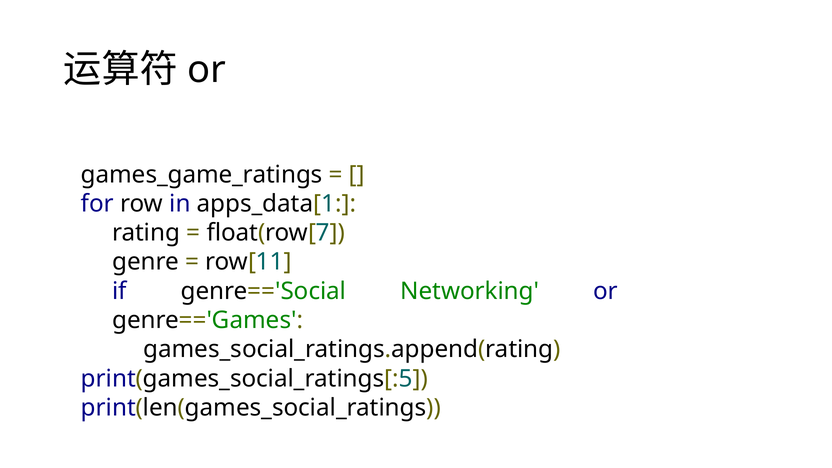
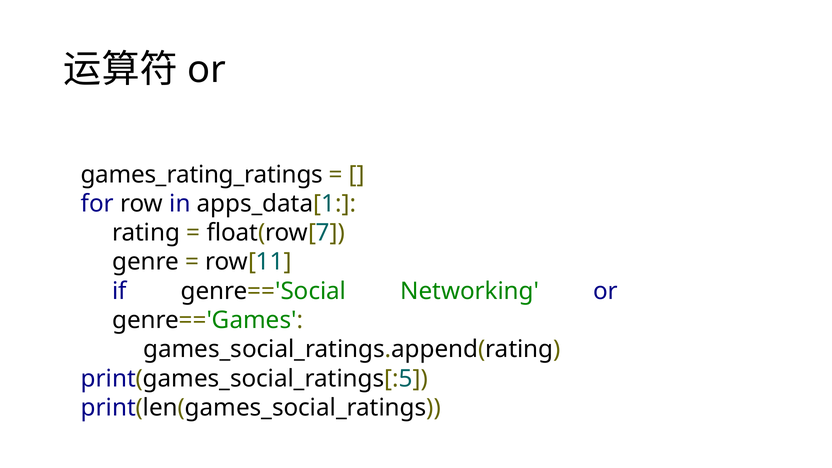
games_game_ratings: games_game_ratings -> games_rating_ratings (202, 175)
